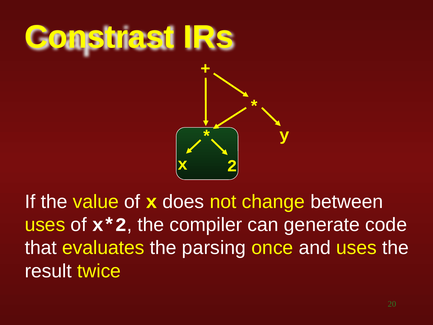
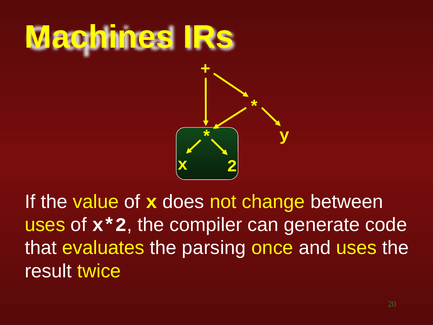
Constrast: Constrast -> Machines (99, 37)
